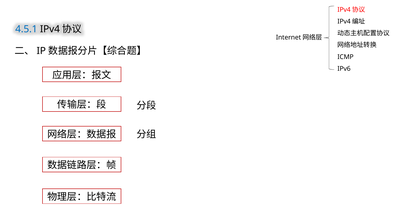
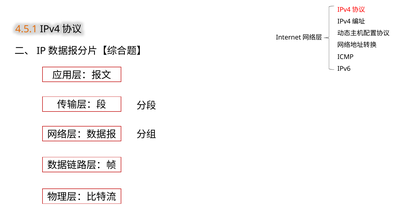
4.5.1 colour: blue -> orange (26, 29)
